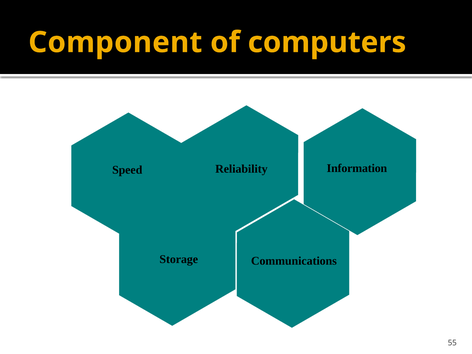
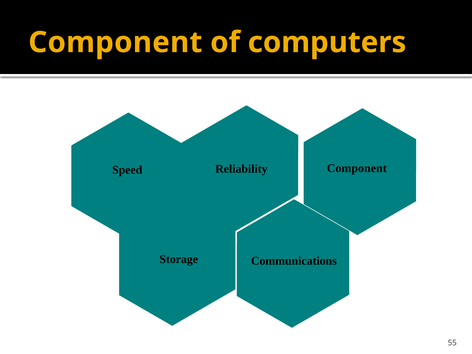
Reliability Information: Information -> Component (357, 168)
